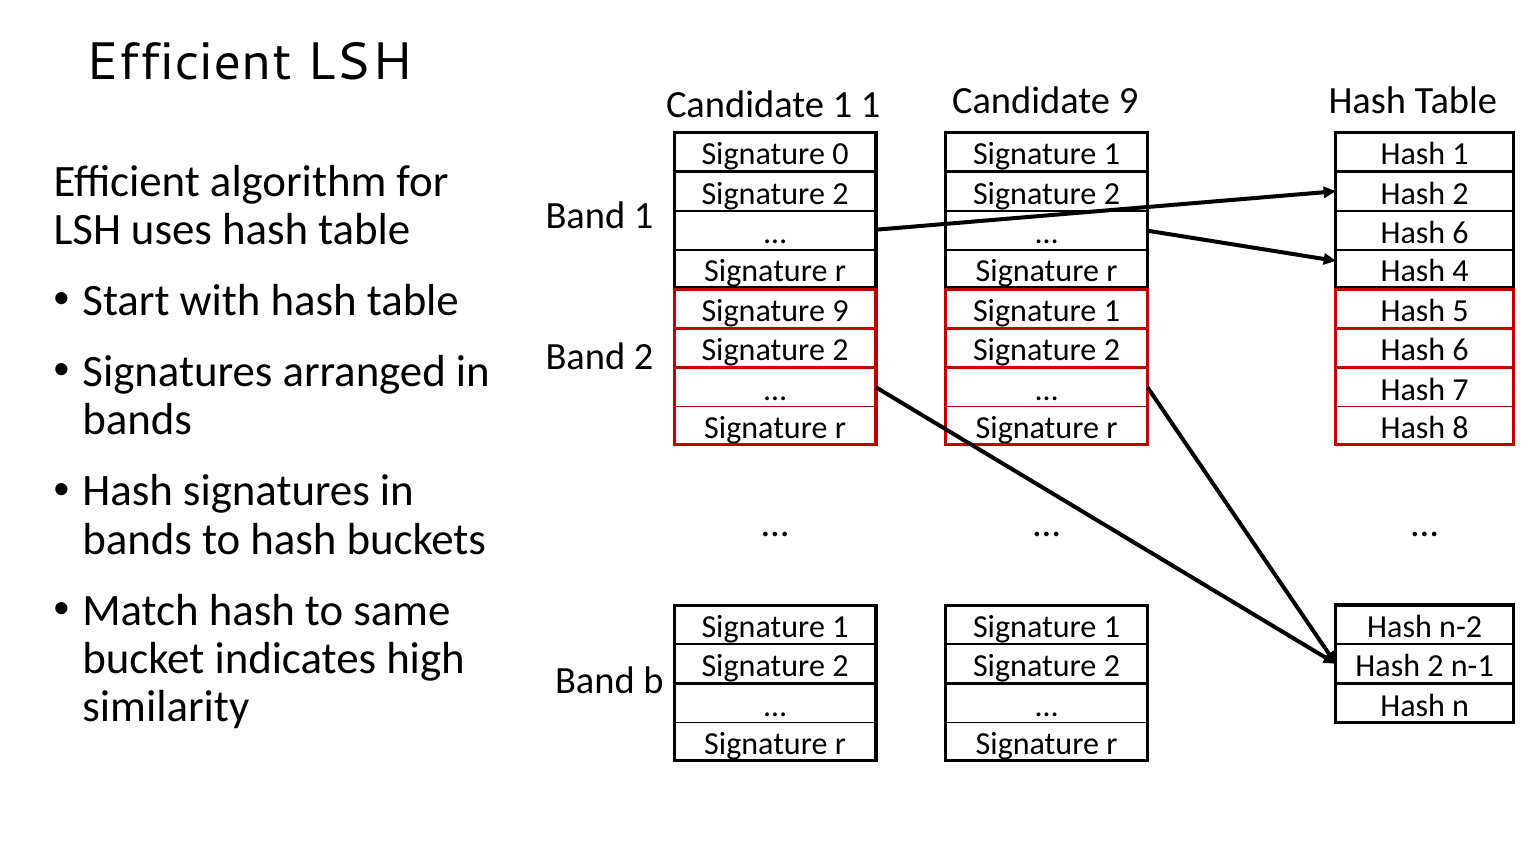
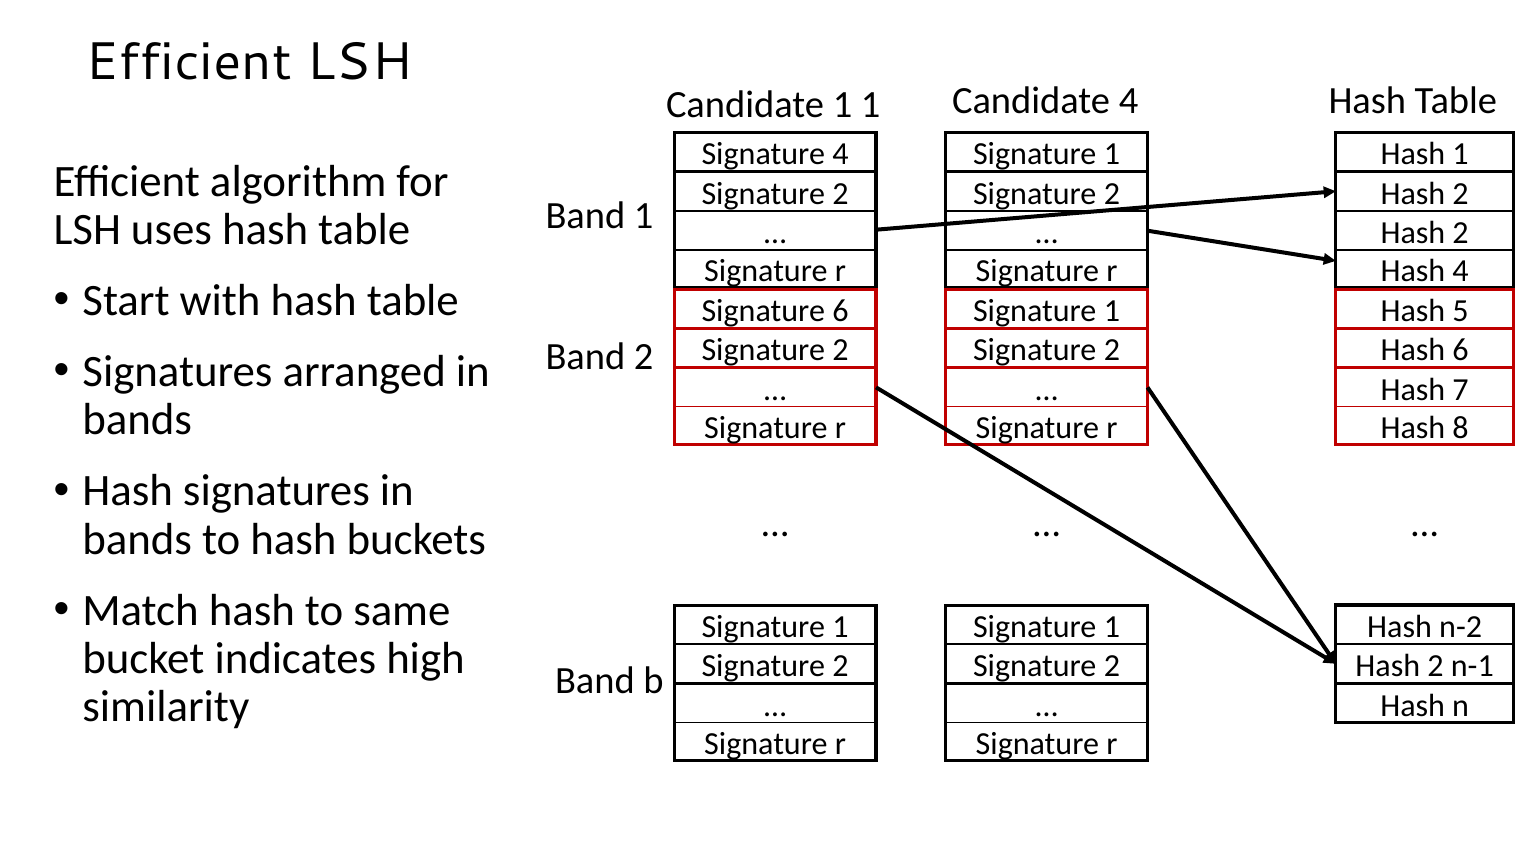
Candidate 9: 9 -> 4 (1129, 100)
Signature 0: 0 -> 4 (840, 154)
6: 6 -> 2 (1461, 233)
Signature 9: 9 -> 6 (840, 311)
